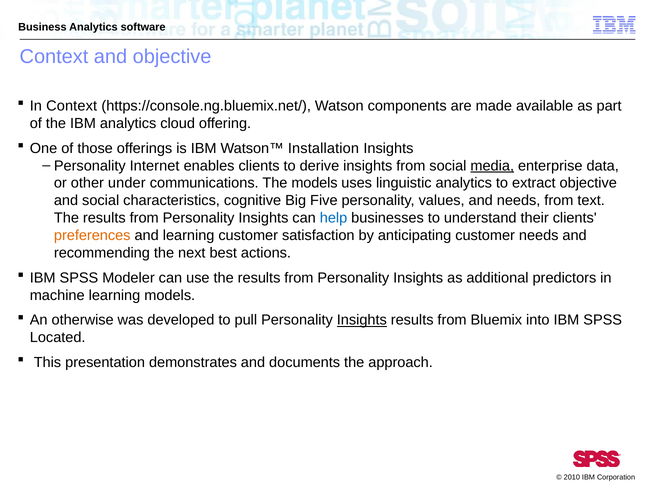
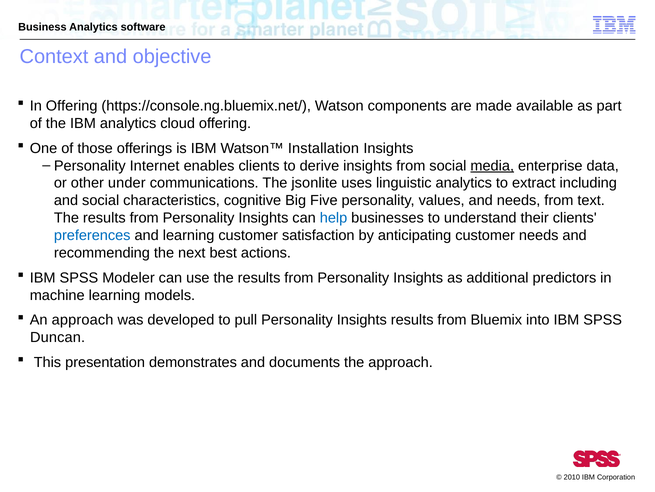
In Context: Context -> Offering (72, 106)
The models: models -> jsonlite (314, 183)
extract objective: objective -> including (588, 183)
preferences colour: orange -> blue (92, 235)
An otherwise: otherwise -> approach (83, 320)
Insights underline: present -> none (362, 320)
Located: Located -> Duncan (58, 337)
